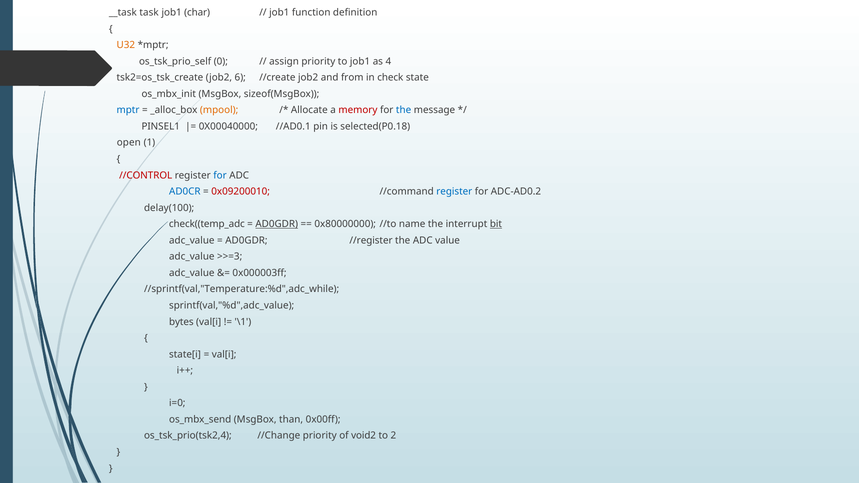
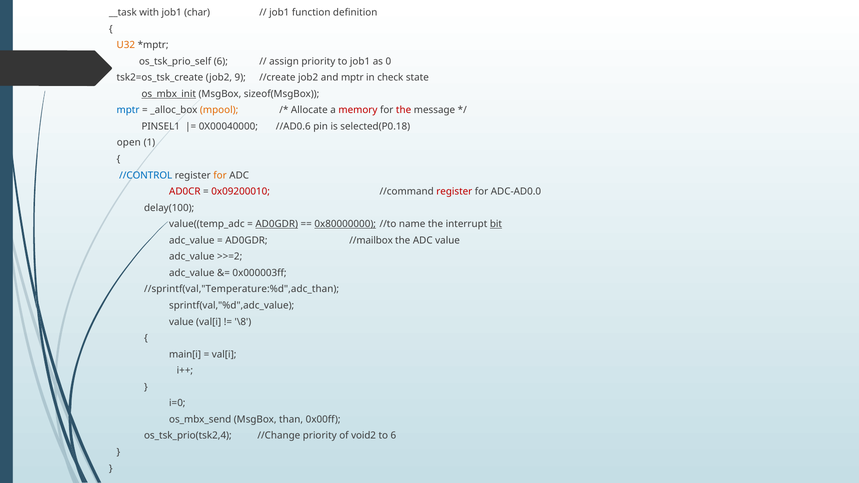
task: task -> with (149, 13)
os_tsk_prio_self 0: 0 -> 6 (221, 61)
4: 4 -> 0 (388, 61)
6: 6 -> 9 (240, 78)
and from: from -> mptr (352, 78)
os_mbx_init underline: none -> present (169, 94)
the colour: blue -> red (404, 110)
//AD0.1: //AD0.1 -> //AD0.6 (293, 126)
//CONTROL colour: red -> blue (146, 175)
for colour: blue -> orange (220, 175)
AD0CR colour: blue -> red (185, 192)
register colour: blue -> red (454, 192)
ADC-AD0.2: ADC-AD0.2 -> ADC-AD0.0 (516, 192)
check((temp_adc: check((temp_adc -> value((temp_adc (207, 224)
0x80000000 underline: none -> present (345, 224)
//register: //register -> //mailbox (371, 240)
>>=3: >>=3 -> >>=2 (230, 257)
//sprintf(val,"Temperature:%d",adc_while: //sprintf(val,"Temperature:%d",adc_while -> //sprintf(val,"Temperature:%d",adc_than (242, 289)
bytes: bytes -> value (181, 322)
\1: \1 -> \8 (243, 322)
state[i: state[i -> main[i (185, 354)
to 2: 2 -> 6 (393, 436)
